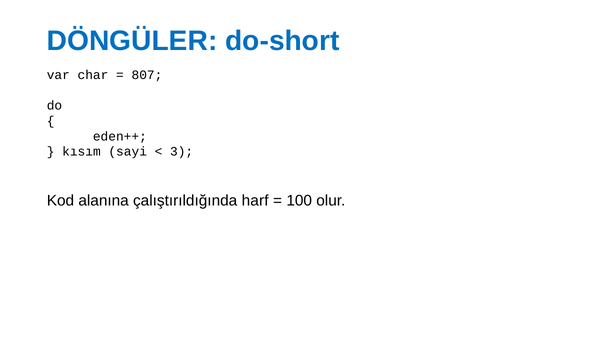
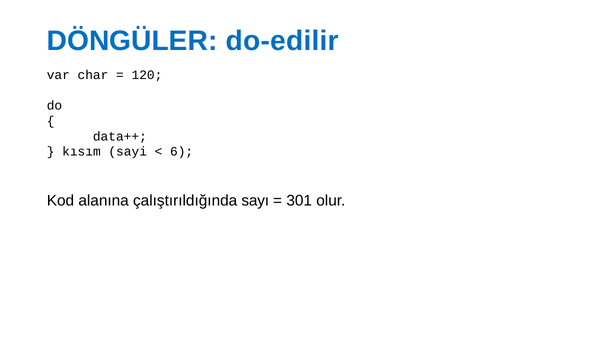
do-short: do-short -> do-edilir (282, 41)
807: 807 -> 120 (147, 75)
eden++: eden++ -> data++ (120, 136)
3: 3 -> 6 (182, 152)
harf: harf -> sayı (255, 201)
100: 100 -> 301 (299, 201)
